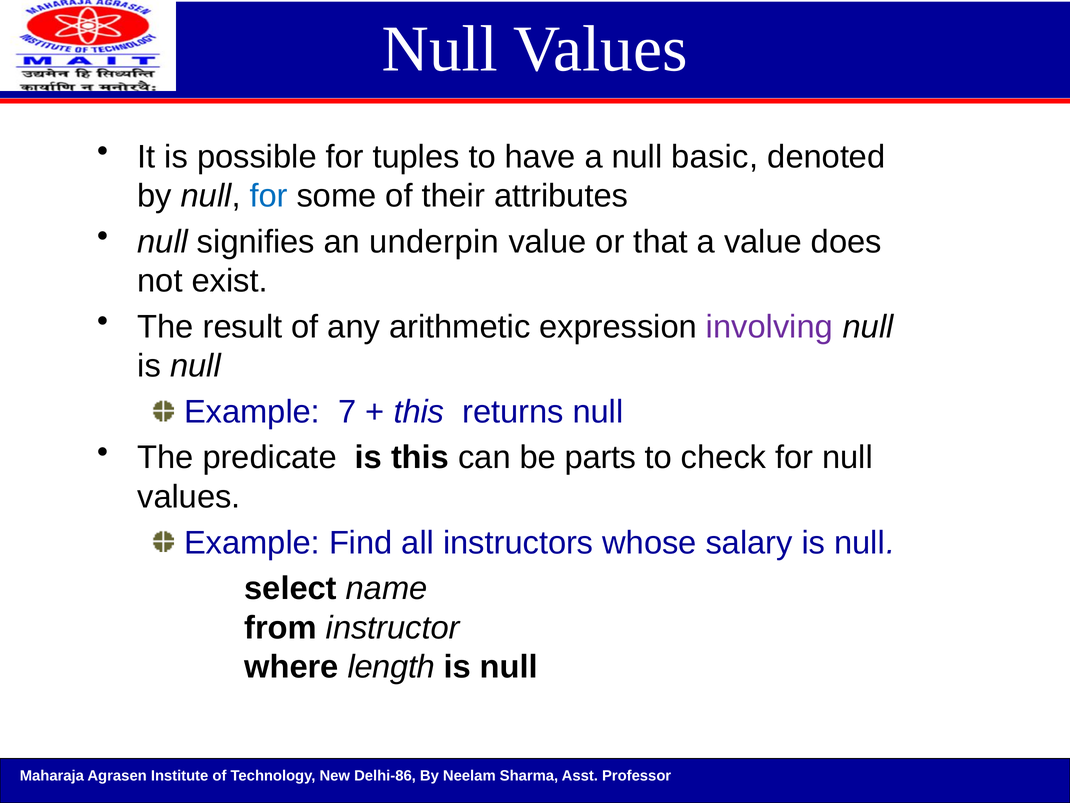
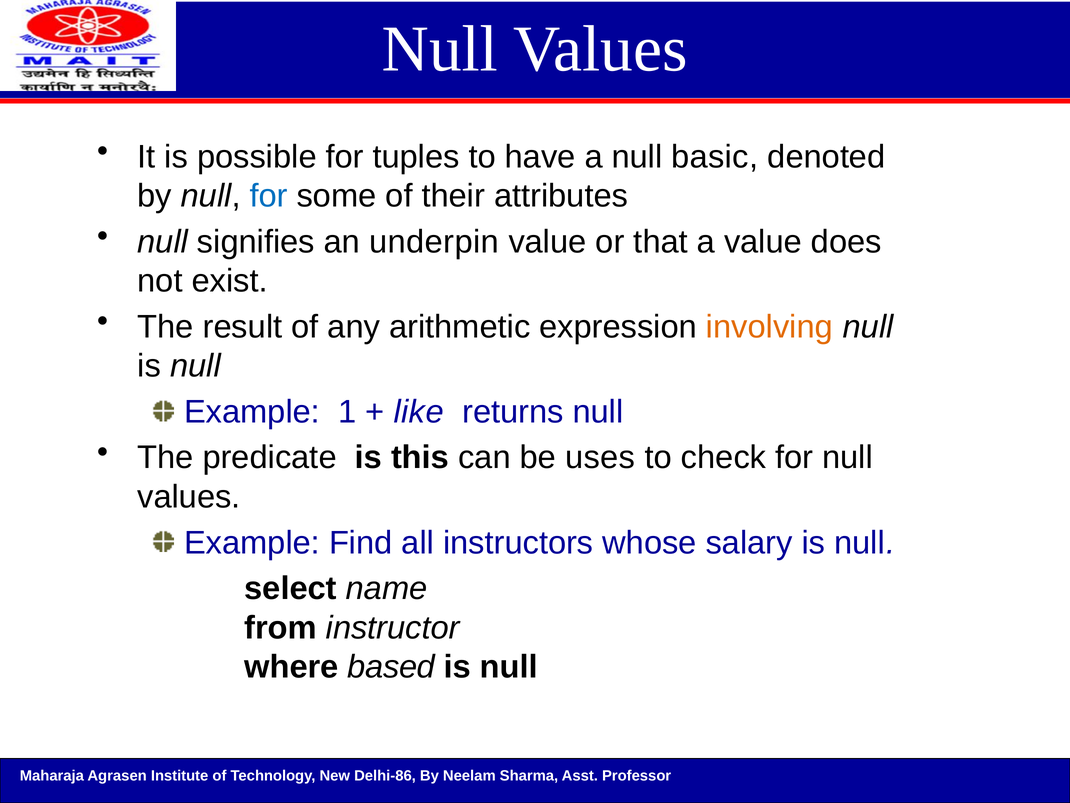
involving colour: purple -> orange (769, 327)
7: 7 -> 1 (347, 412)
this: this -> like (419, 412)
parts: parts -> uses (600, 457)
length: length -> based (391, 667)
